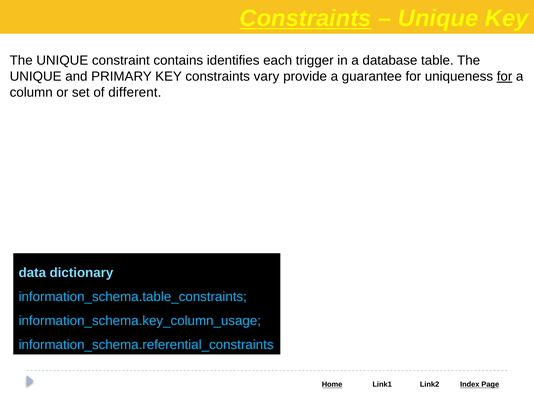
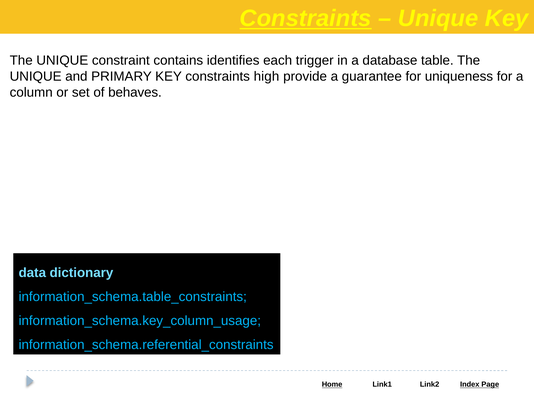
vary: vary -> high (266, 77)
for underline: present -> none (505, 77)
different: different -> behaves (135, 93)
